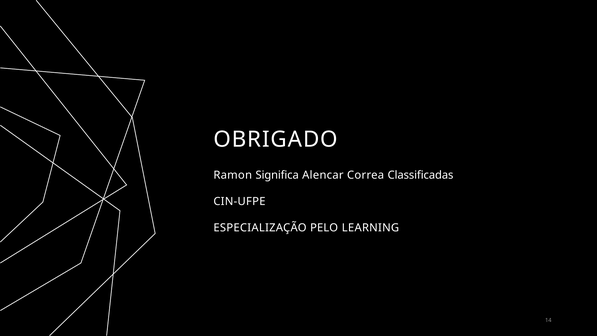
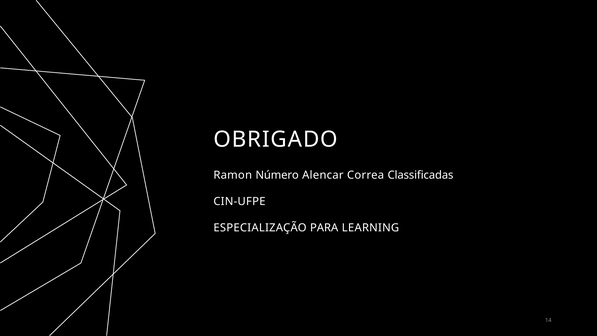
Significa: Significa -> Número (277, 175)
PELO: PELO -> PARA (324, 228)
